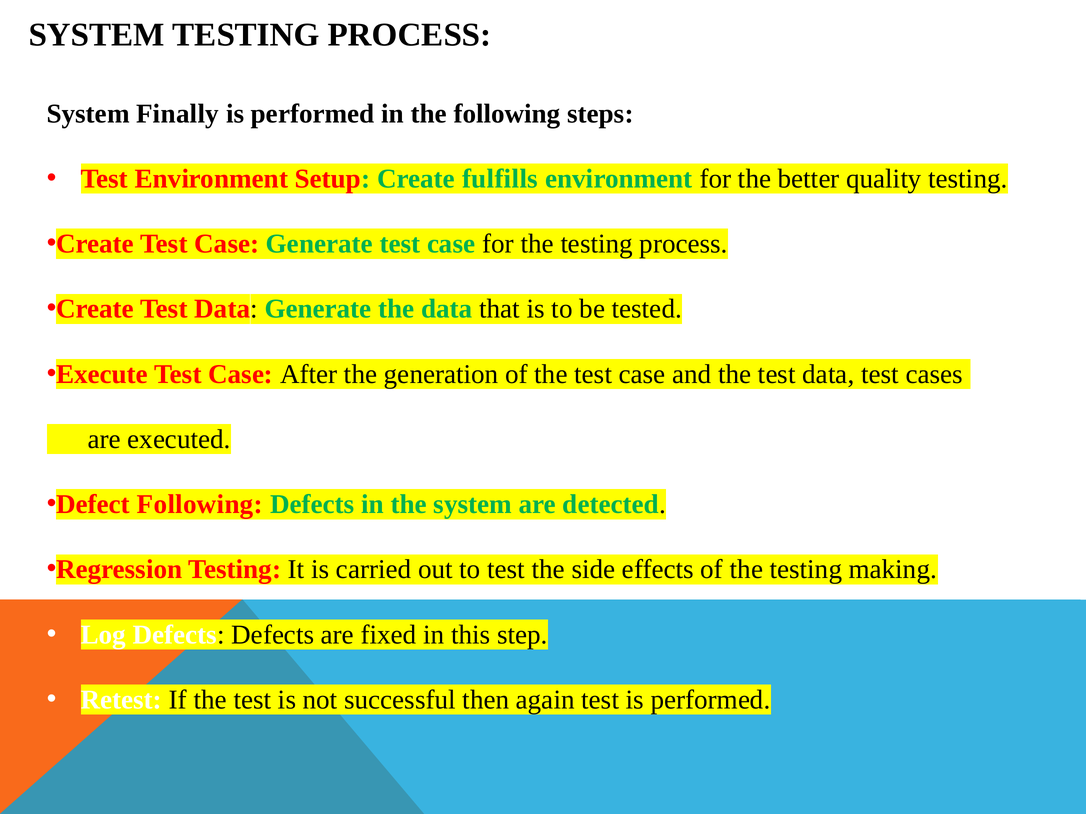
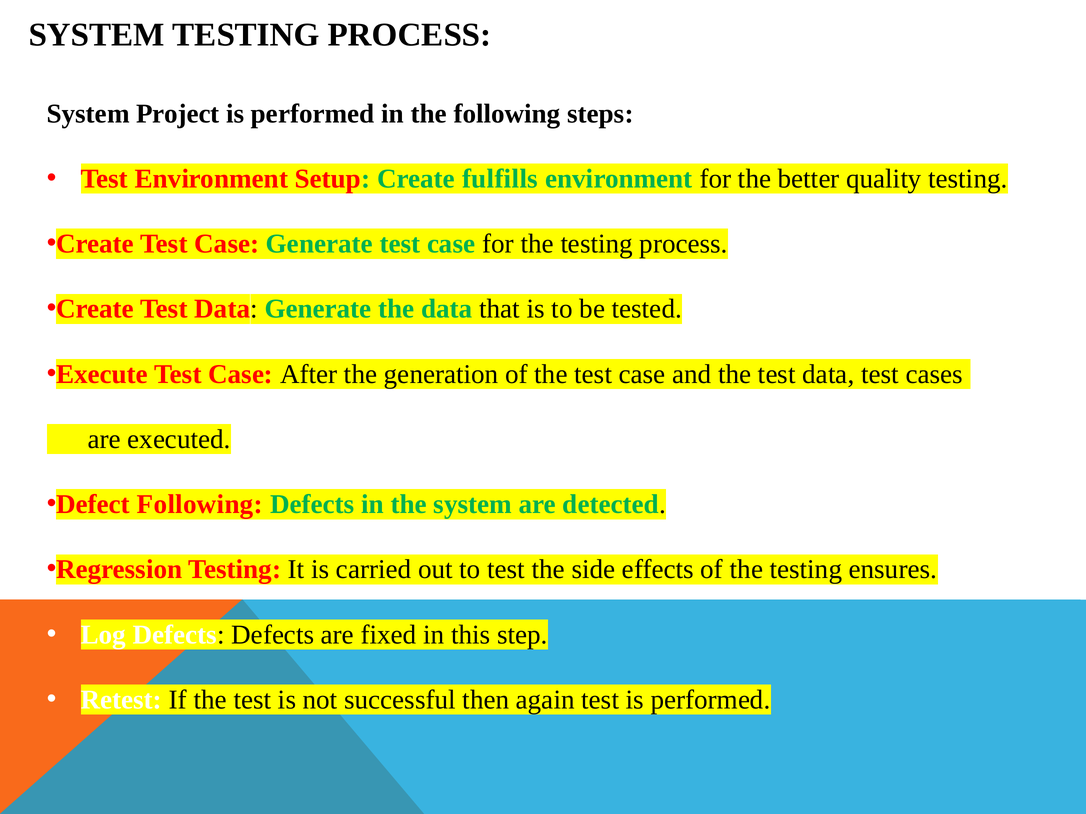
Finally: Finally -> Project (178, 114)
making: making -> ensures (893, 570)
